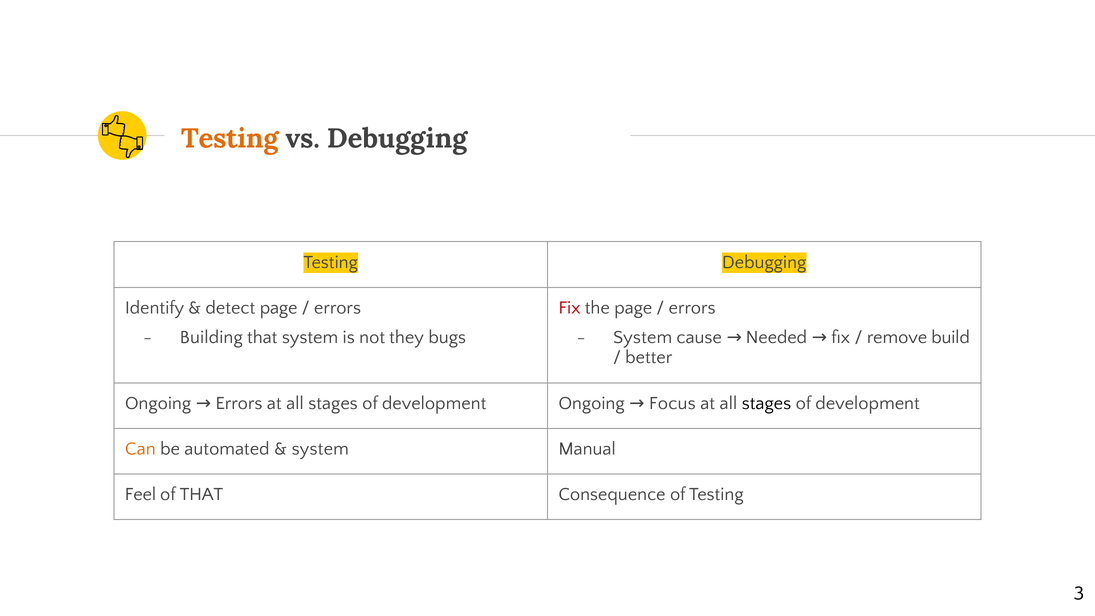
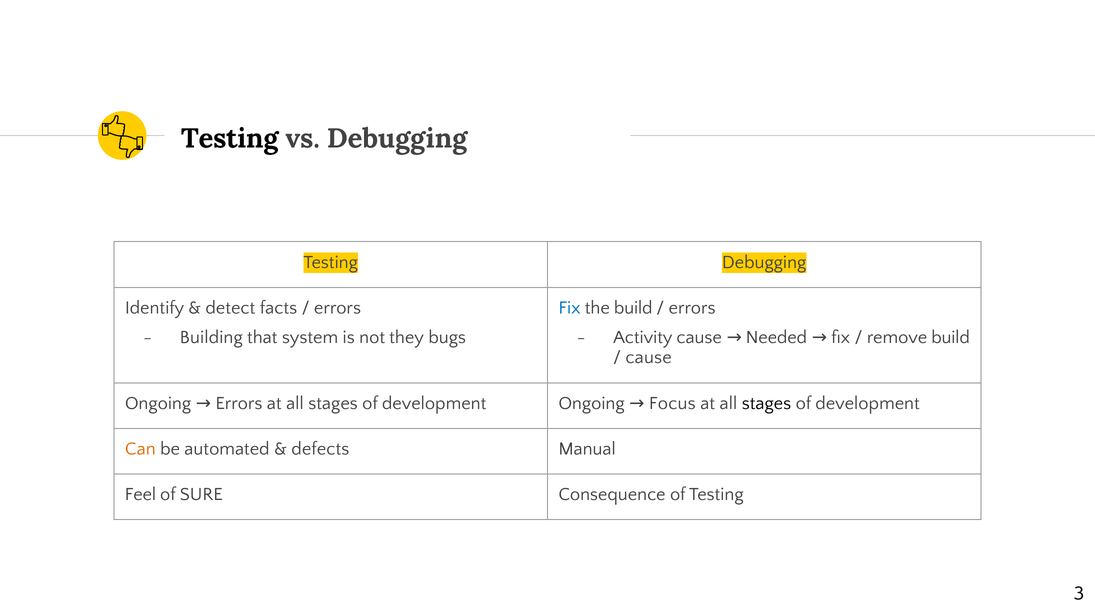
Testing colour: orange -> black (230, 138)
detect page: page -> facts (279, 308)
Fix colour: red -> blue (570, 308)
the page: page -> build (633, 308)
System: System -> Activity (643, 337)
better: better -> cause (649, 357)
system: system -> defects (320, 449)
of THAT: THAT -> SURE (201, 494)
